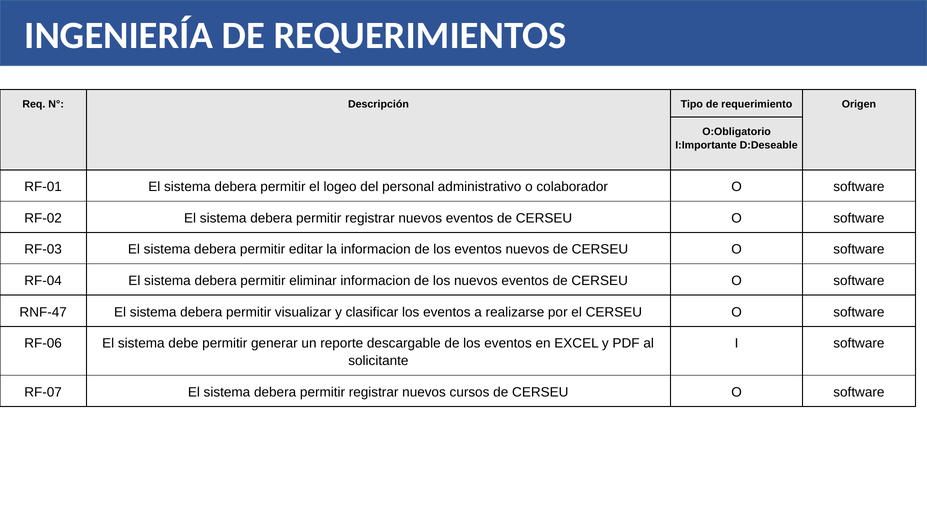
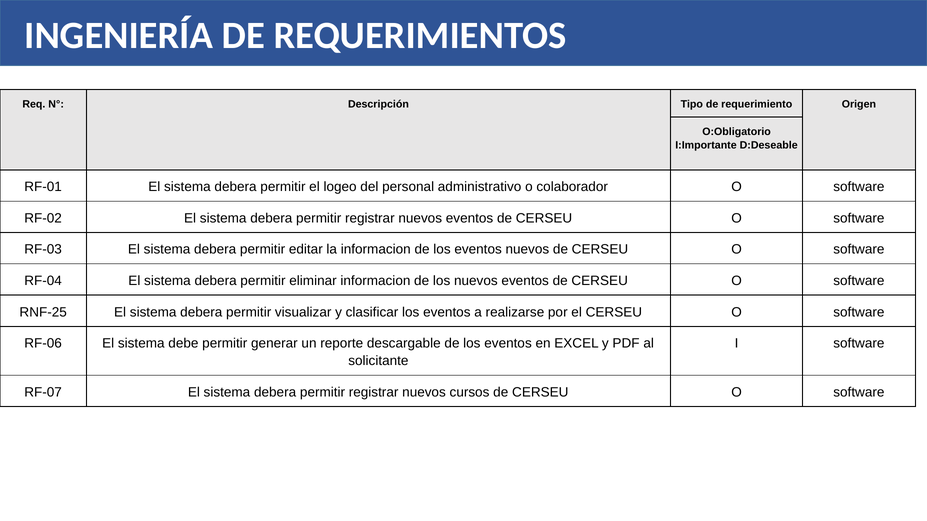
RNF-47: RNF-47 -> RNF-25 (43, 312)
